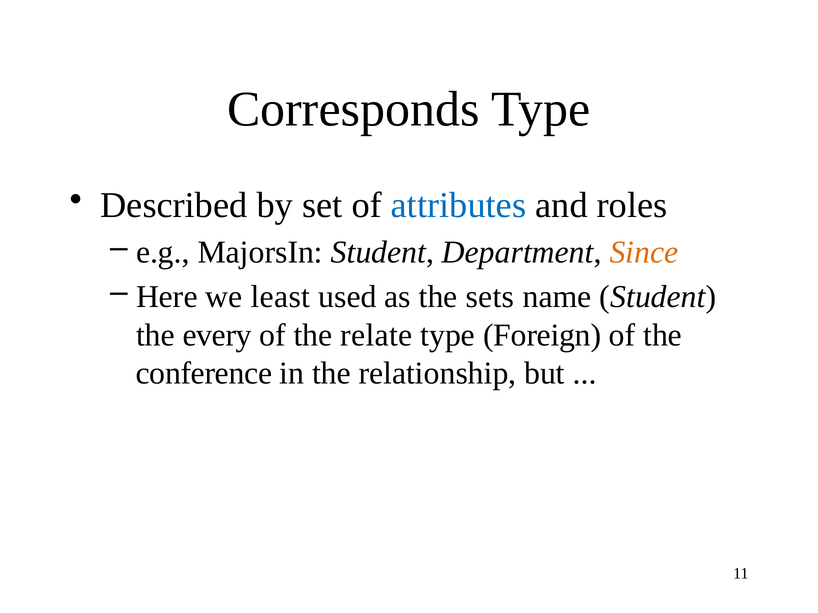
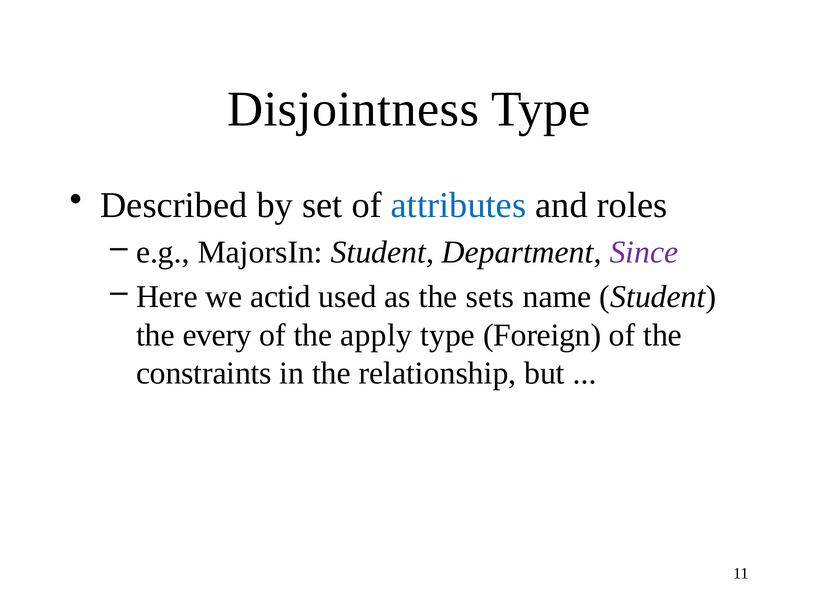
Corresponds: Corresponds -> Disjointness (353, 109)
Since colour: orange -> purple (644, 253)
least: least -> actid (281, 297)
relate: relate -> apply (376, 335)
conference: conference -> constraints (204, 374)
